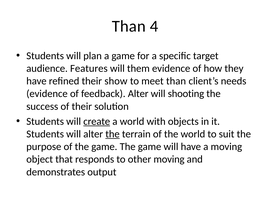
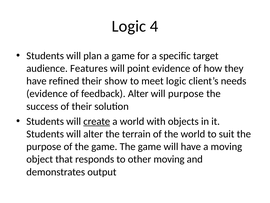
Than: Than -> Logic (129, 26)
them: them -> point (138, 68)
meet than: than -> logic (176, 81)
will shooting: shooting -> purpose (186, 93)
the underline: present -> none (113, 134)
